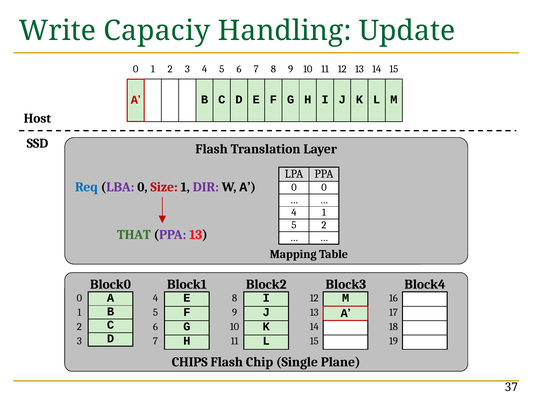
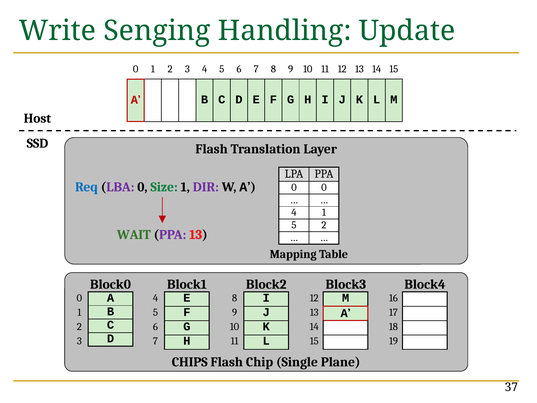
Capaciy: Capaciy -> Senging (157, 31)
Size colour: red -> green (164, 187)
THAT: THAT -> WAIT (134, 235)
